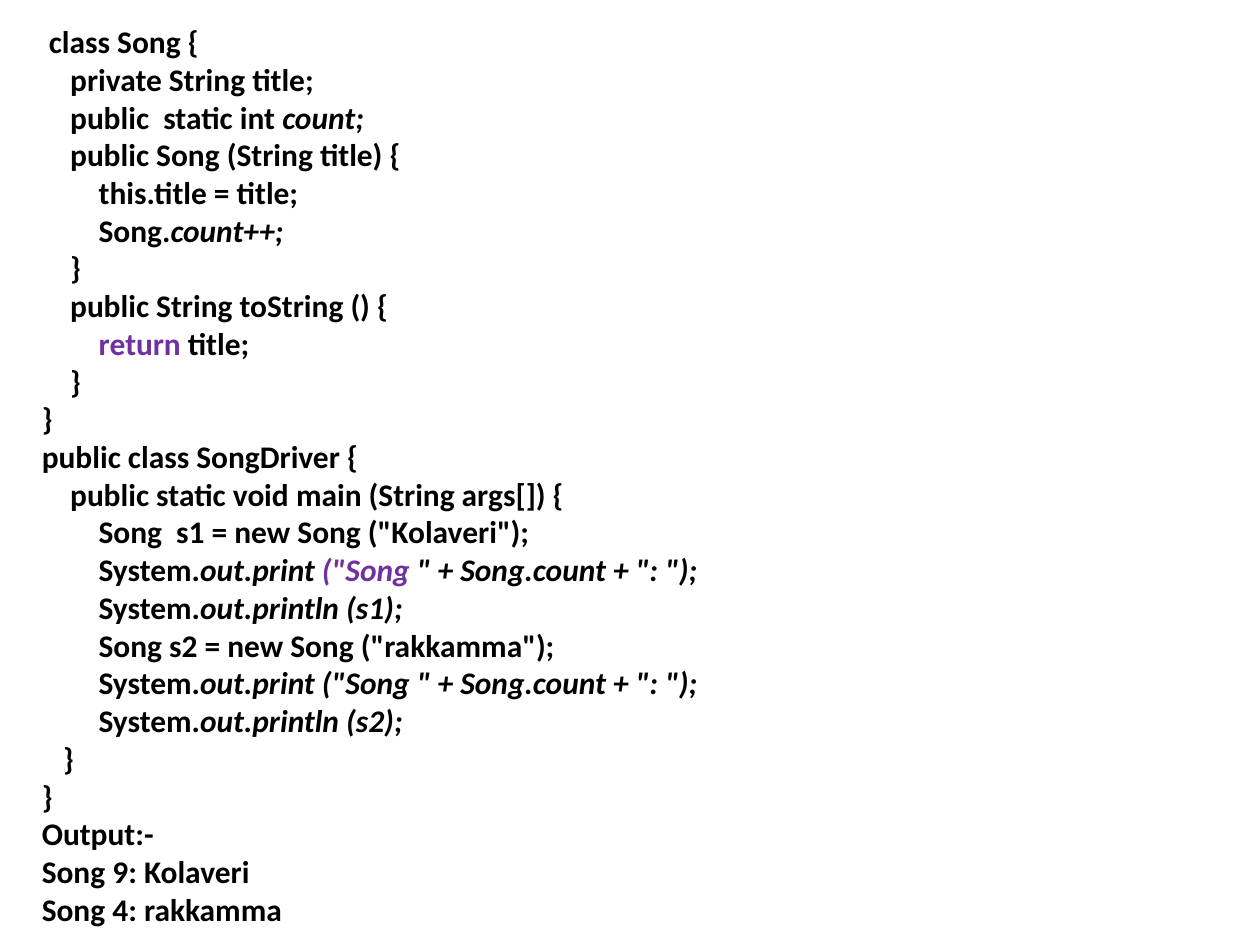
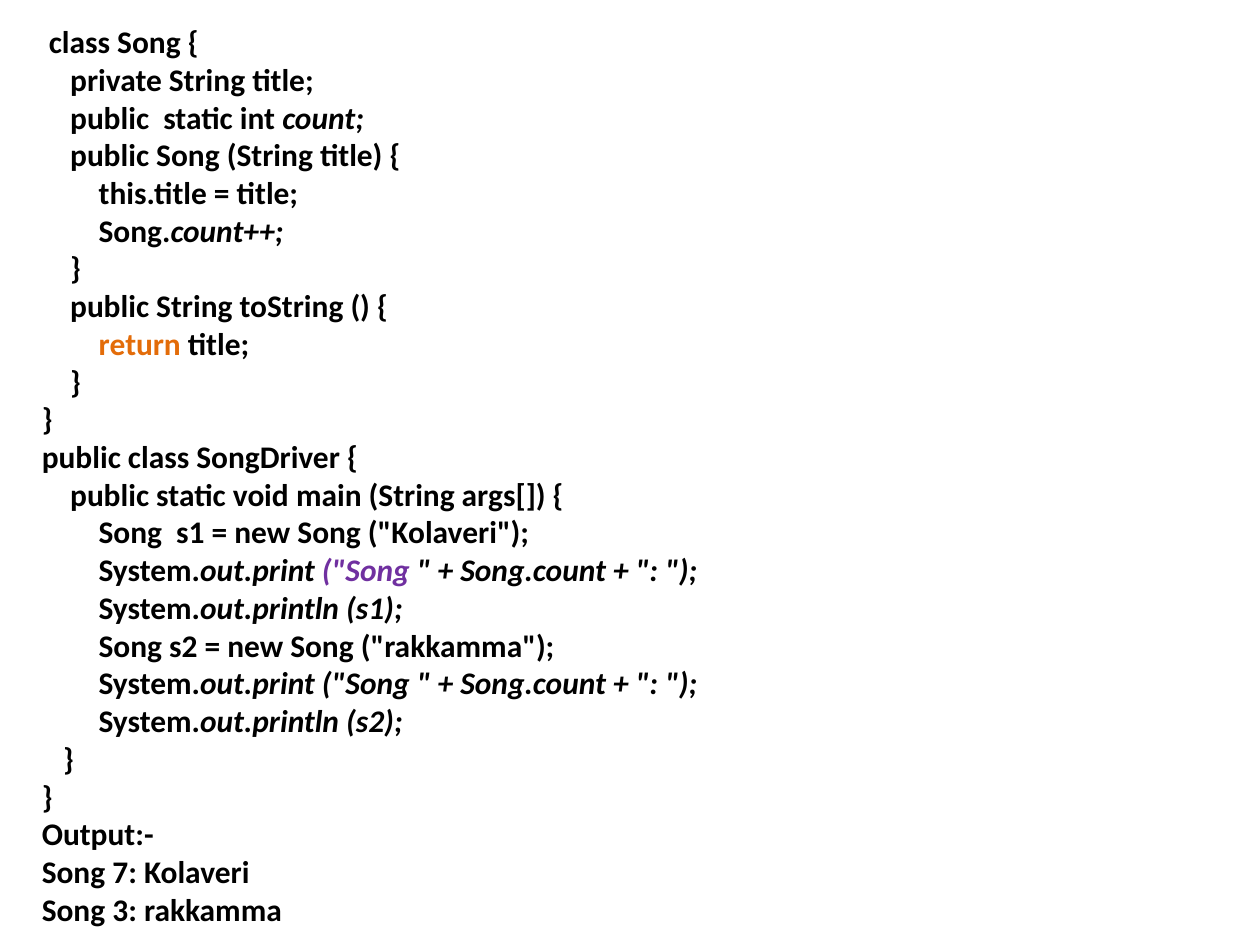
return colour: purple -> orange (140, 345)
9: 9 -> 7 (125, 873)
4: 4 -> 3 (125, 911)
